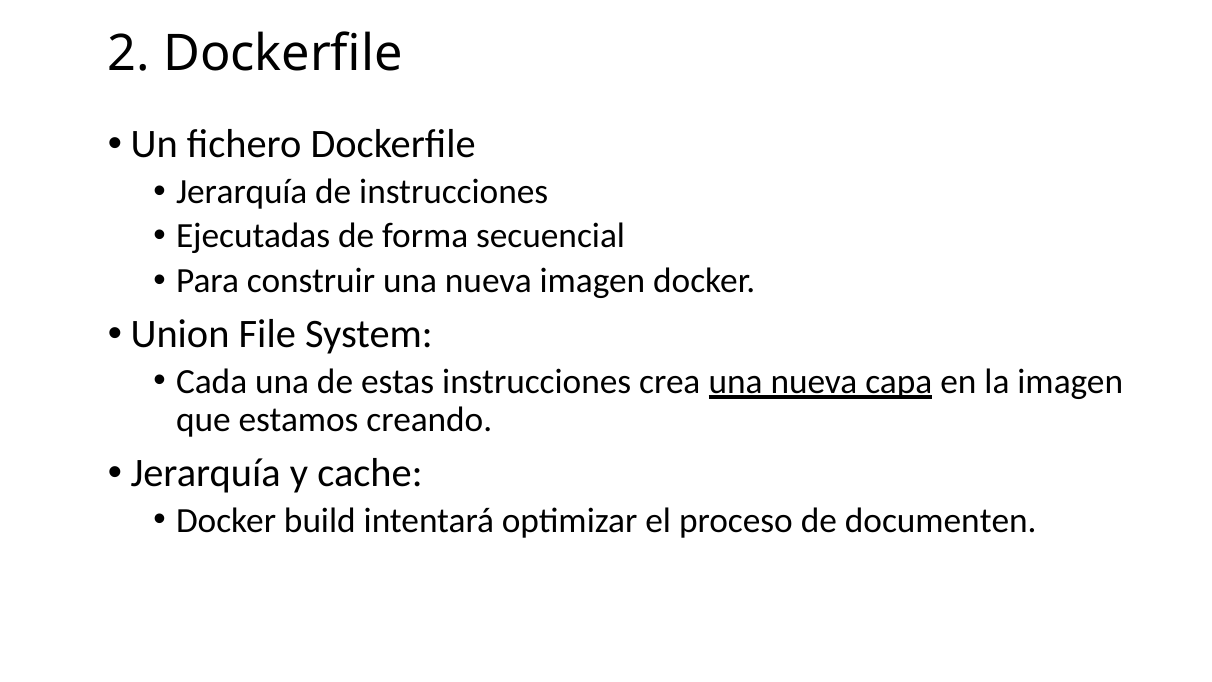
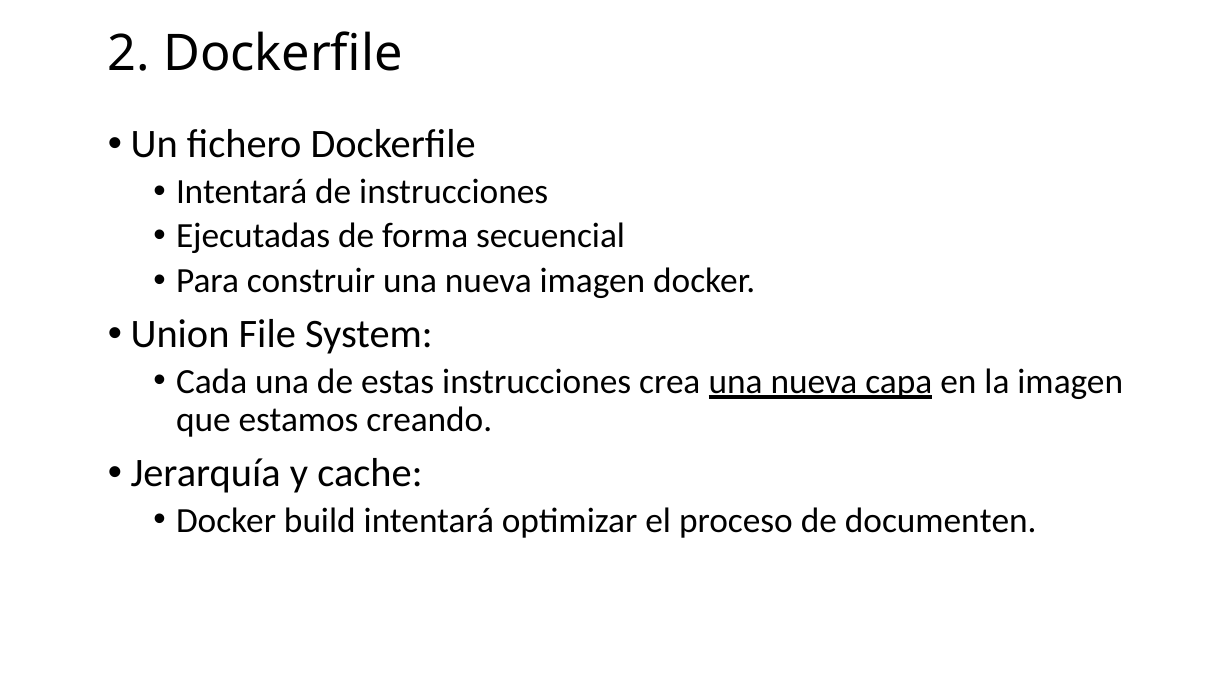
Jerarquía: Jerarquía -> Intentará (242, 192)
